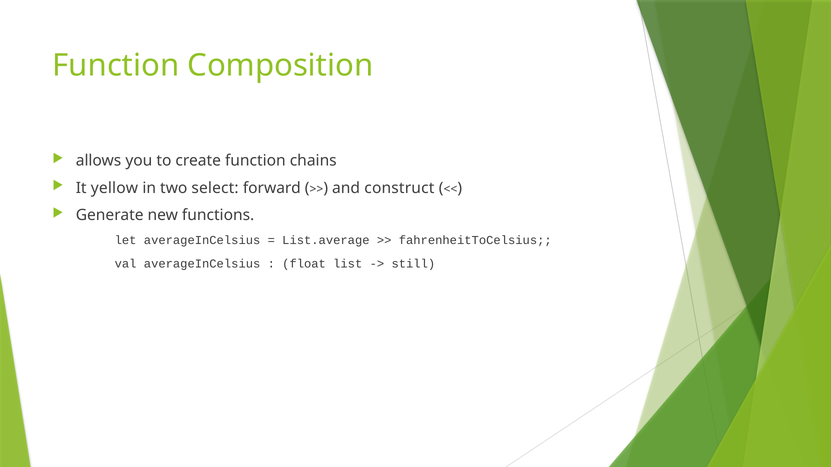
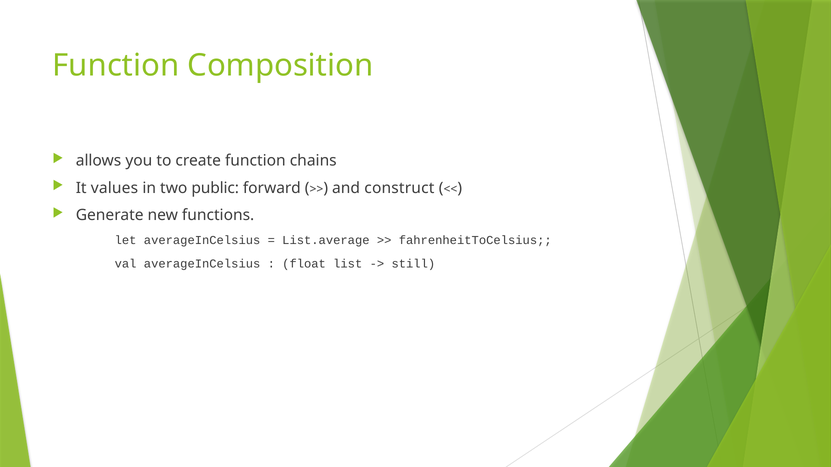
yellow: yellow -> values (114, 188)
select: select -> public (215, 188)
